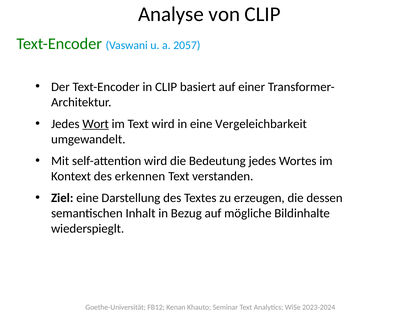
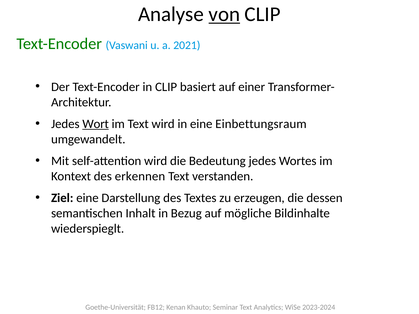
von underline: none -> present (224, 14)
2057: 2057 -> 2021 (187, 45)
Vergeleichbarkeit: Vergeleichbarkeit -> Einbettungsraum (261, 124)
